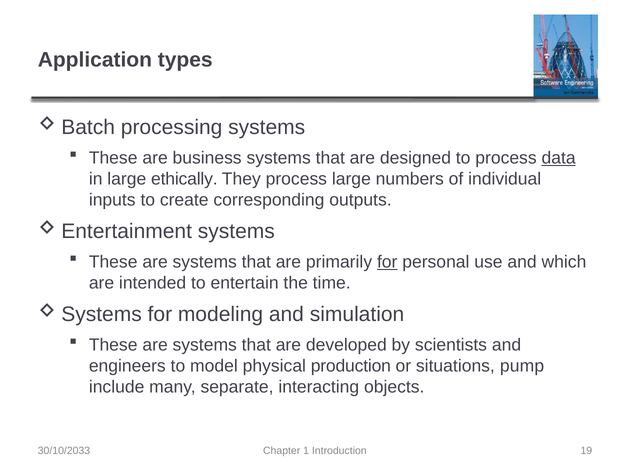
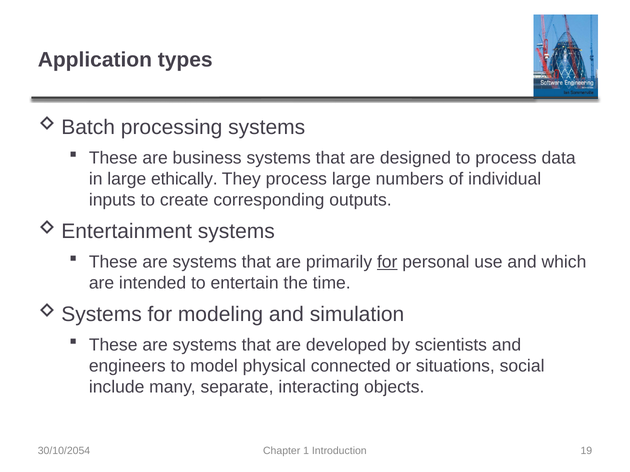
data underline: present -> none (559, 158)
production: production -> connected (351, 366)
pump: pump -> social (522, 366)
30/10/2033: 30/10/2033 -> 30/10/2054 (64, 451)
